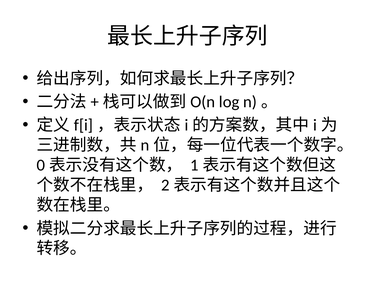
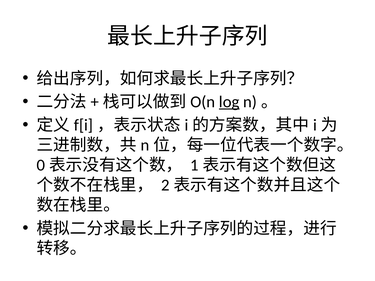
log underline: none -> present (229, 102)
